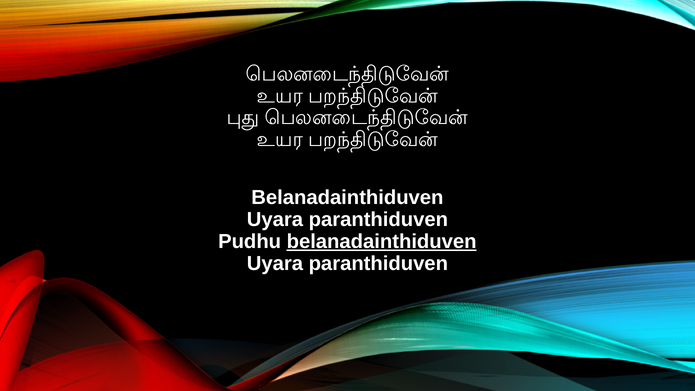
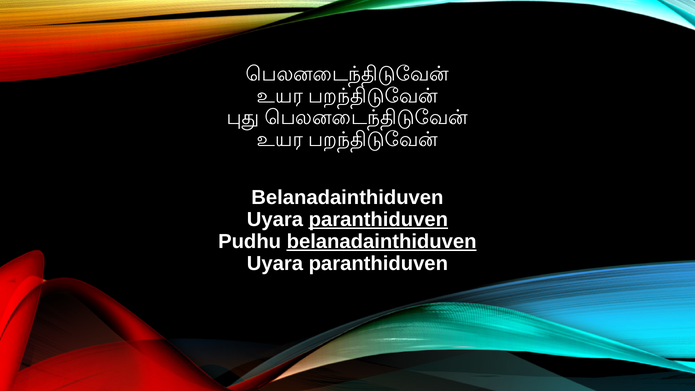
paranthiduven underline: none -> present (378, 220)
